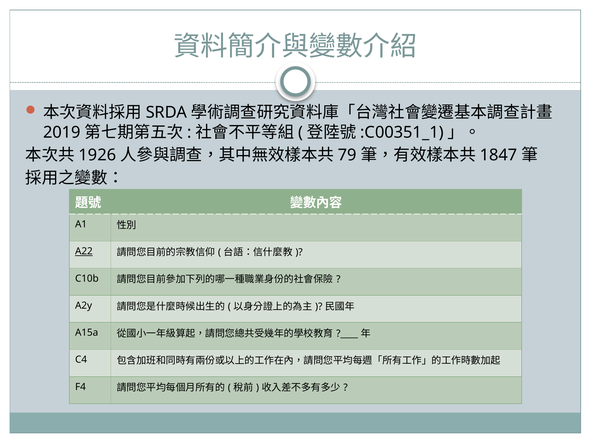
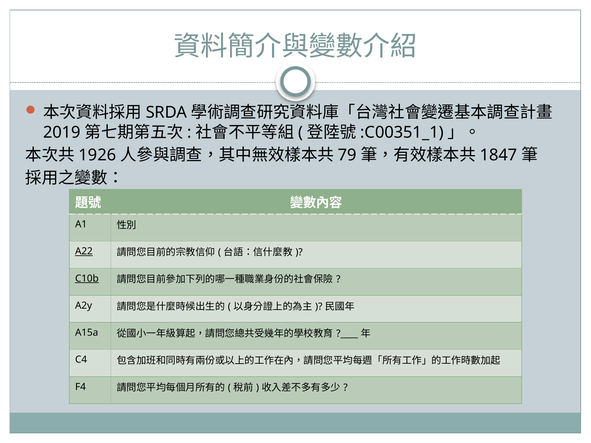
C10b underline: none -> present (87, 279)
